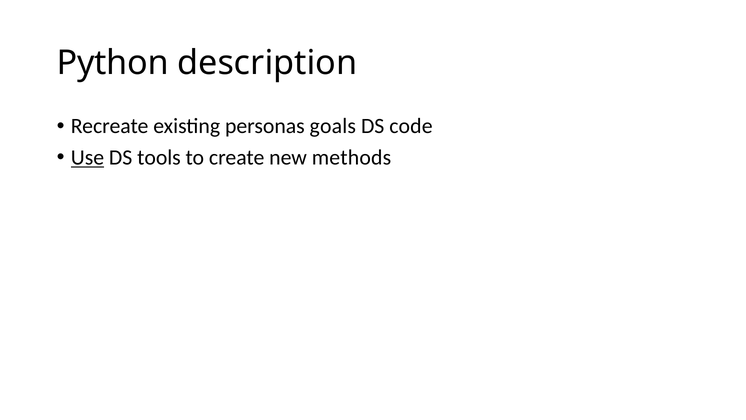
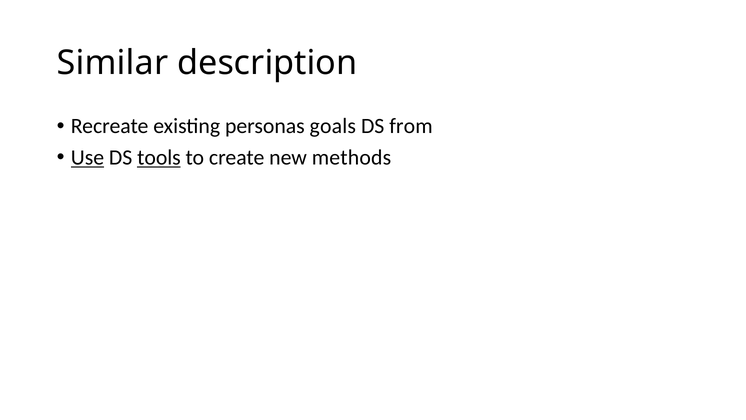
Python: Python -> Similar (113, 63)
code: code -> from (411, 126)
tools underline: none -> present (159, 157)
